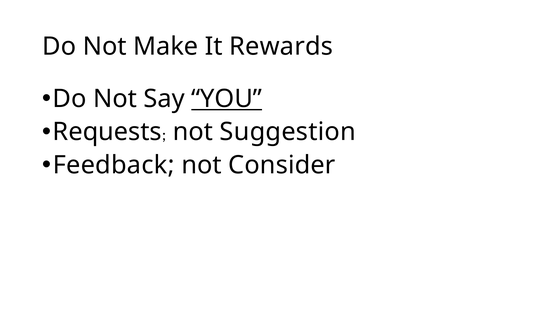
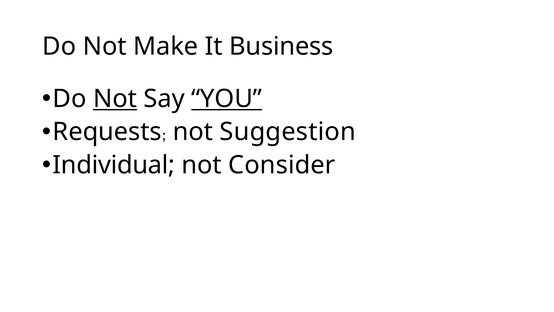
Rewards: Rewards -> Business (281, 47)
Not underline: none -> present (115, 99)
Feedback: Feedback -> Individual (114, 165)
